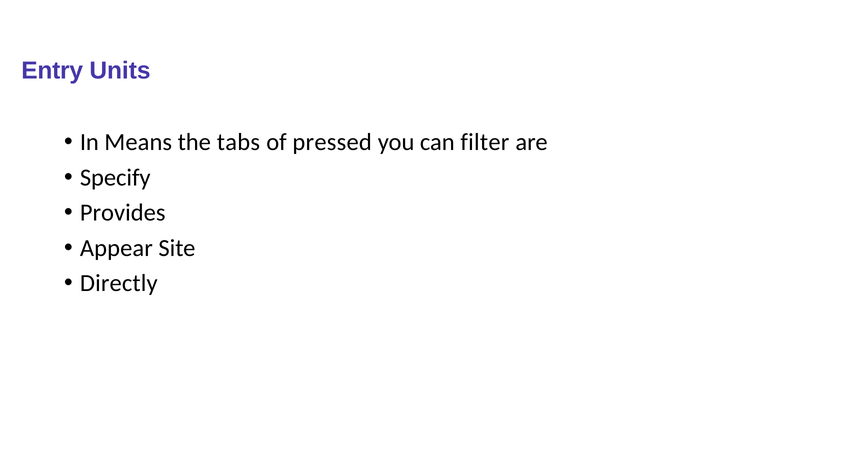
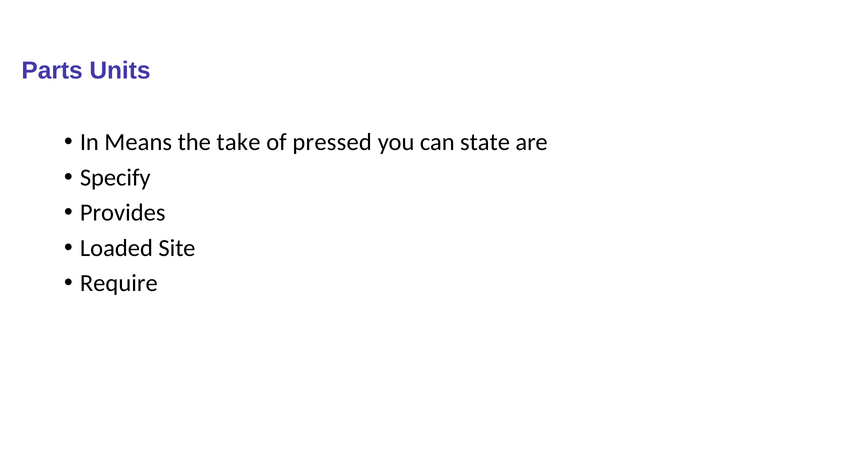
Entry: Entry -> Parts (52, 71)
tabs: tabs -> take (238, 142)
filter: filter -> state (485, 142)
Appear: Appear -> Loaded (116, 248)
Directly: Directly -> Require (119, 283)
